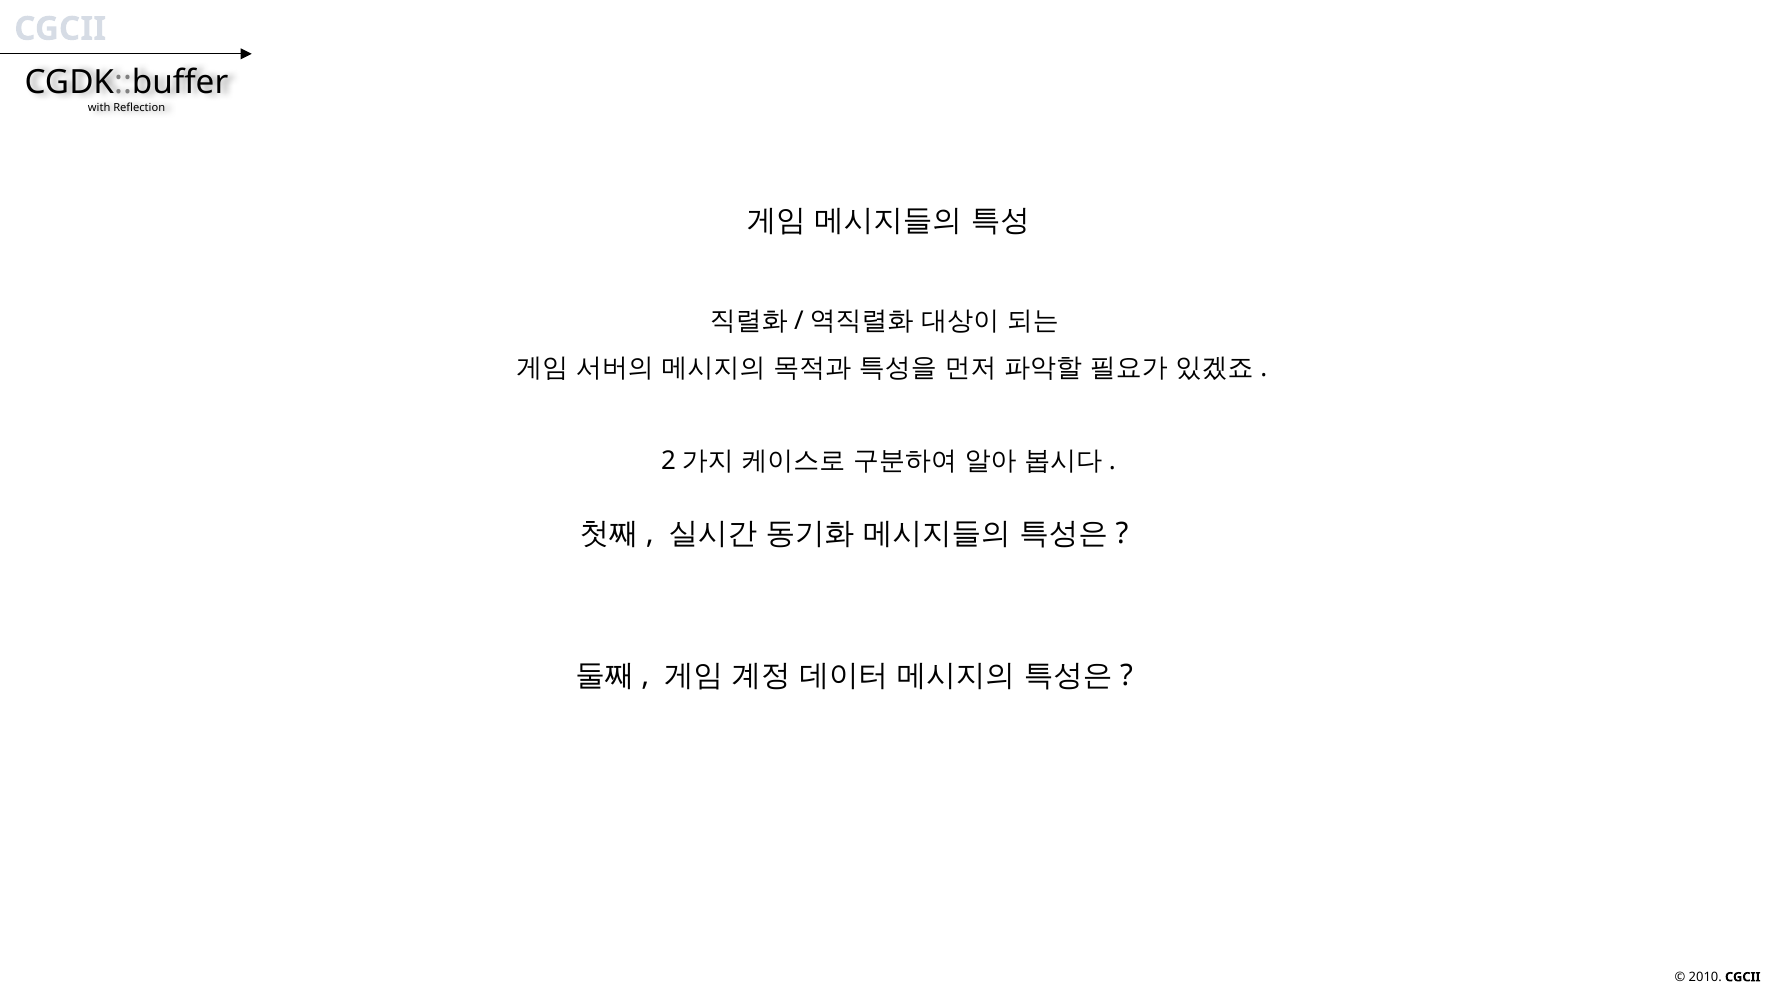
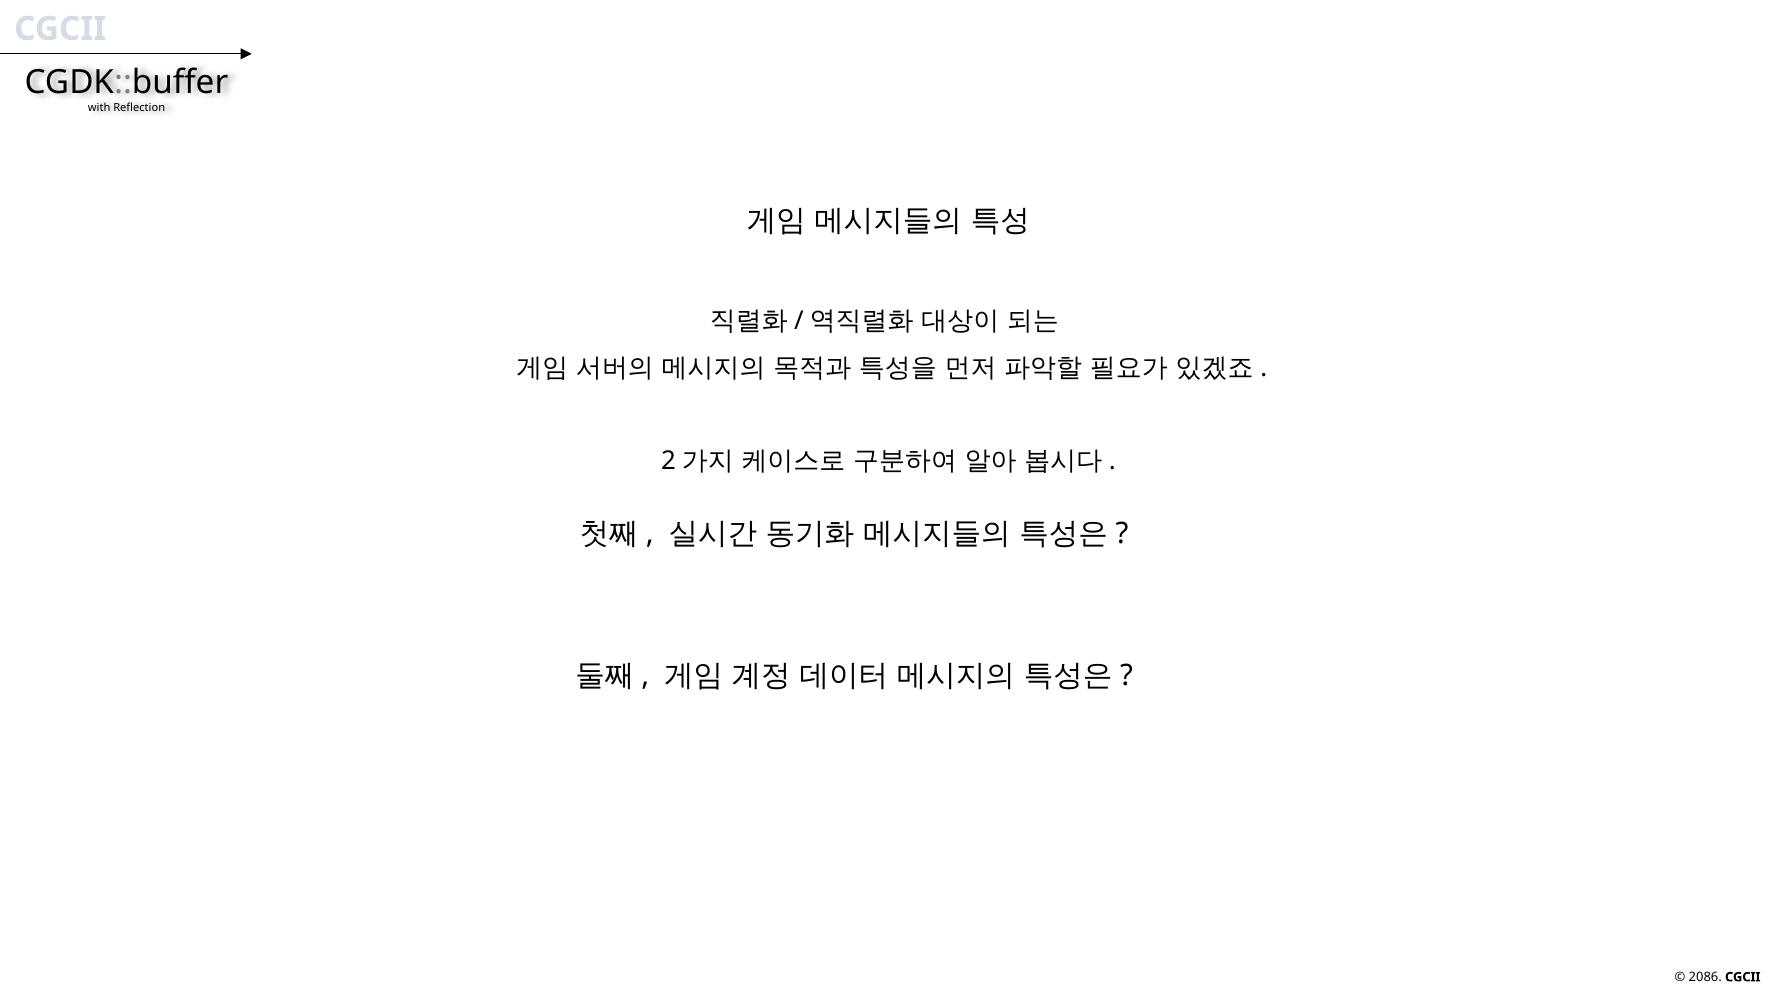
2010: 2010 -> 2086 (1705, 977)
